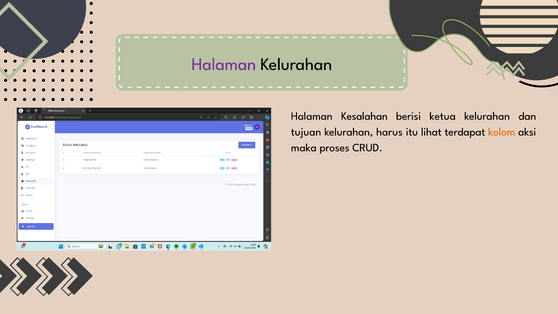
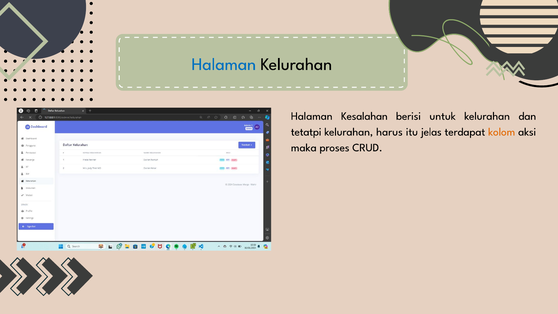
Halaman colour: purple -> blue (224, 64)
ketua: ketua -> untuk (443, 116)
tujuan: tujuan -> tetatpi (306, 132)
lihat: lihat -> jelas (431, 132)
